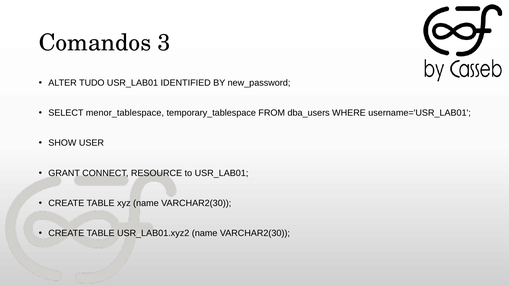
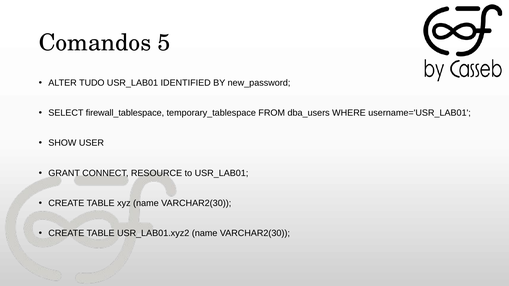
3: 3 -> 5 (164, 43)
menor_tablespace: menor_tablespace -> firewall_tablespace (125, 113)
